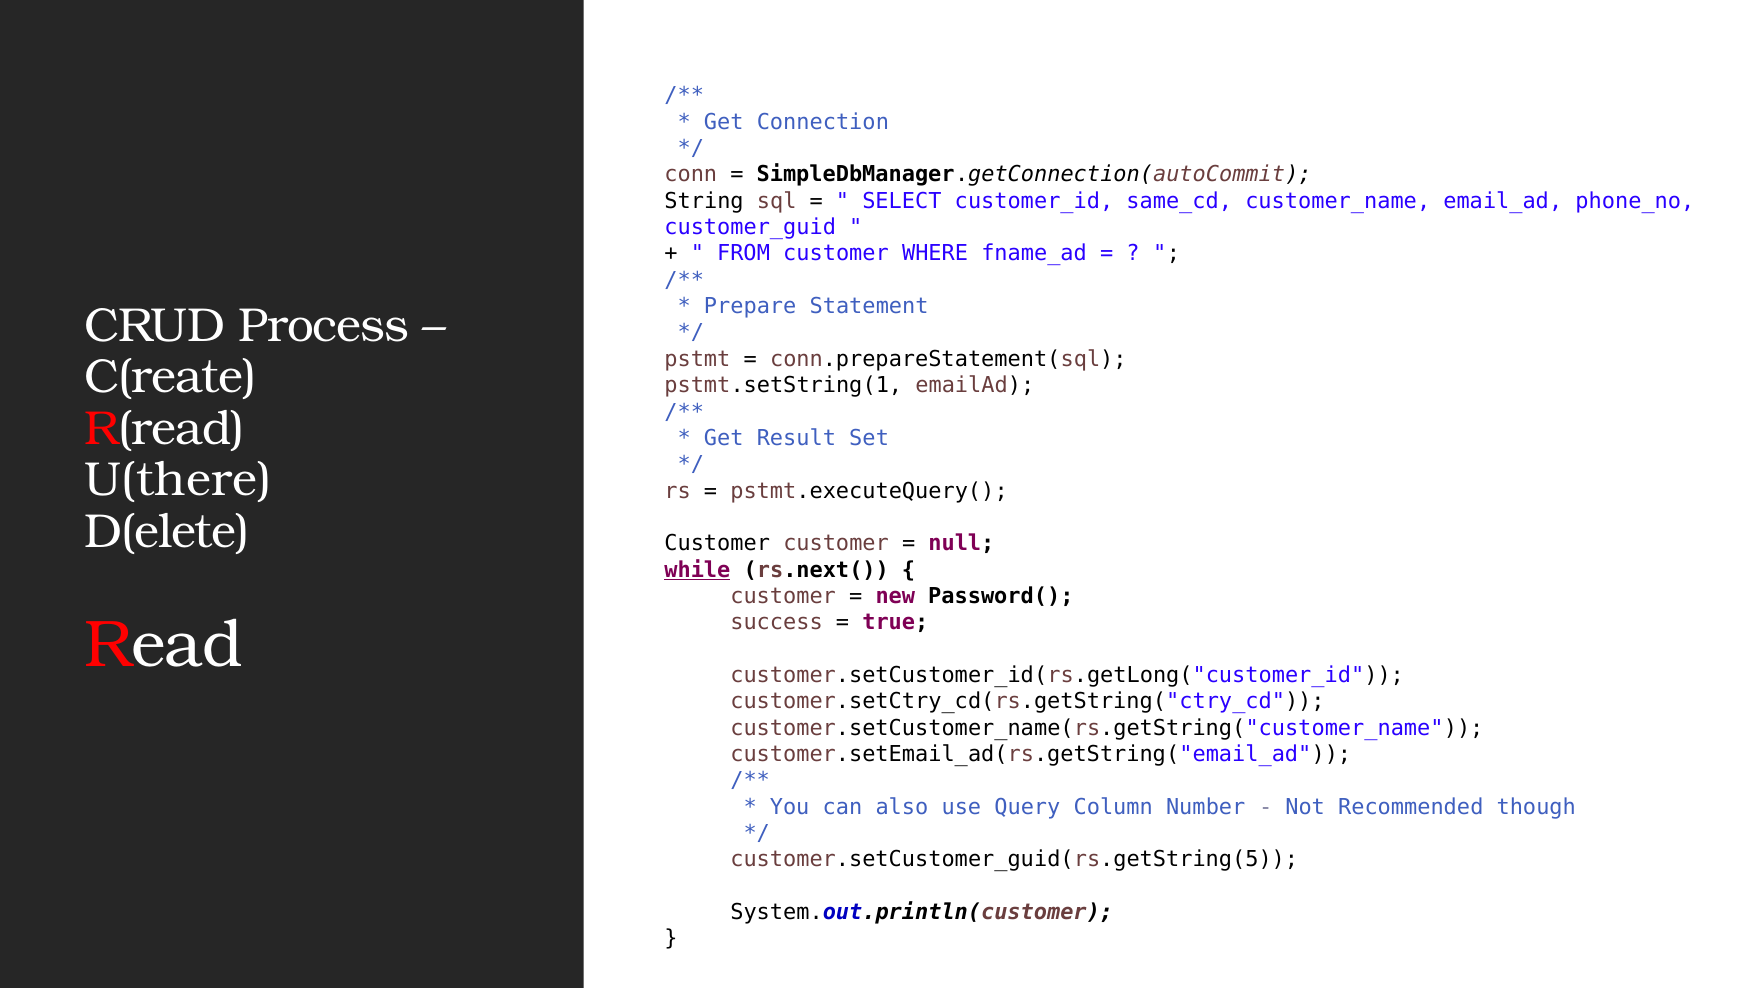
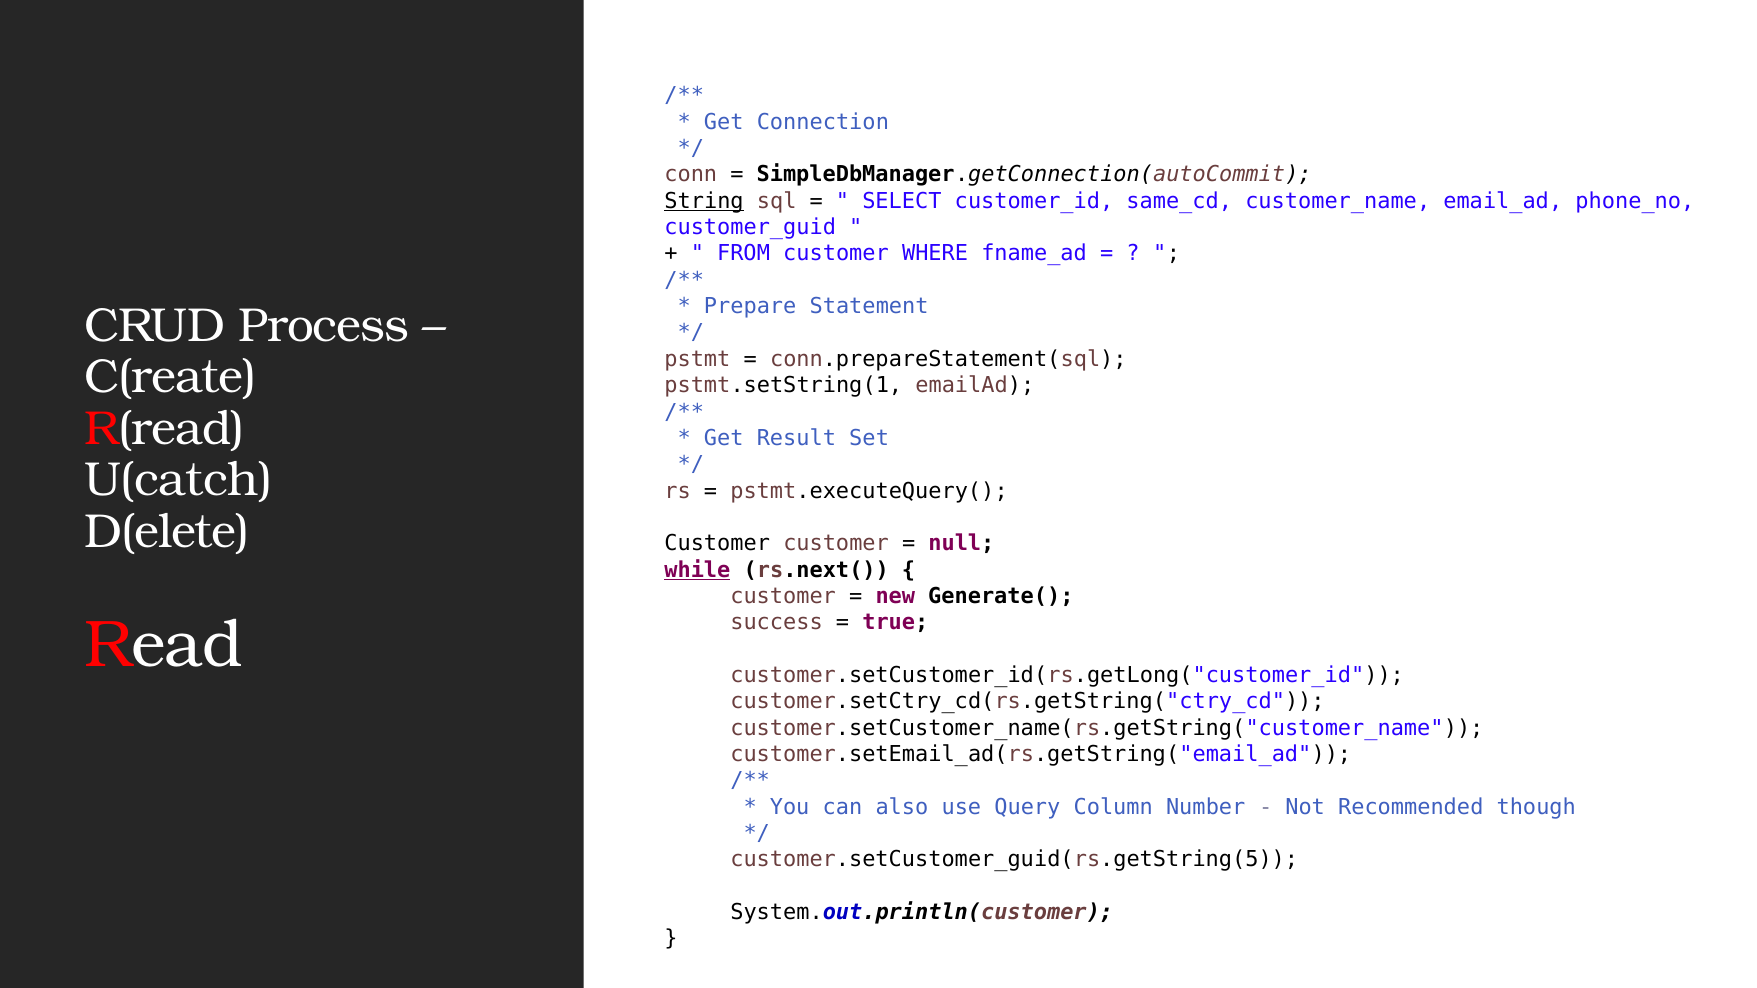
String underline: none -> present (704, 201)
U(there: U(there -> U(catch (179, 480)
Password(: Password( -> Generate( (1001, 596)
